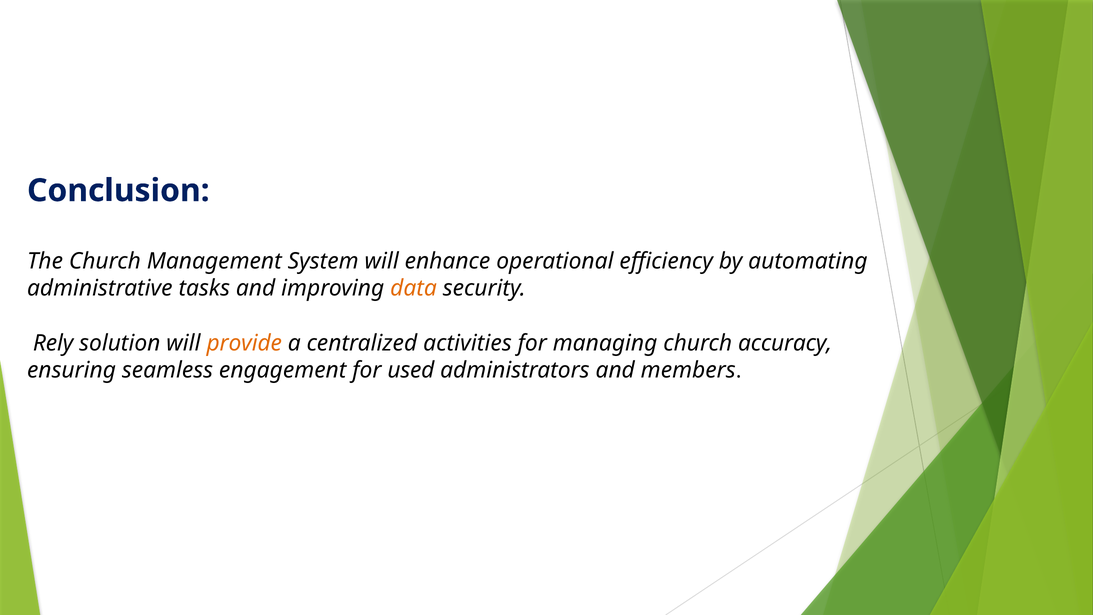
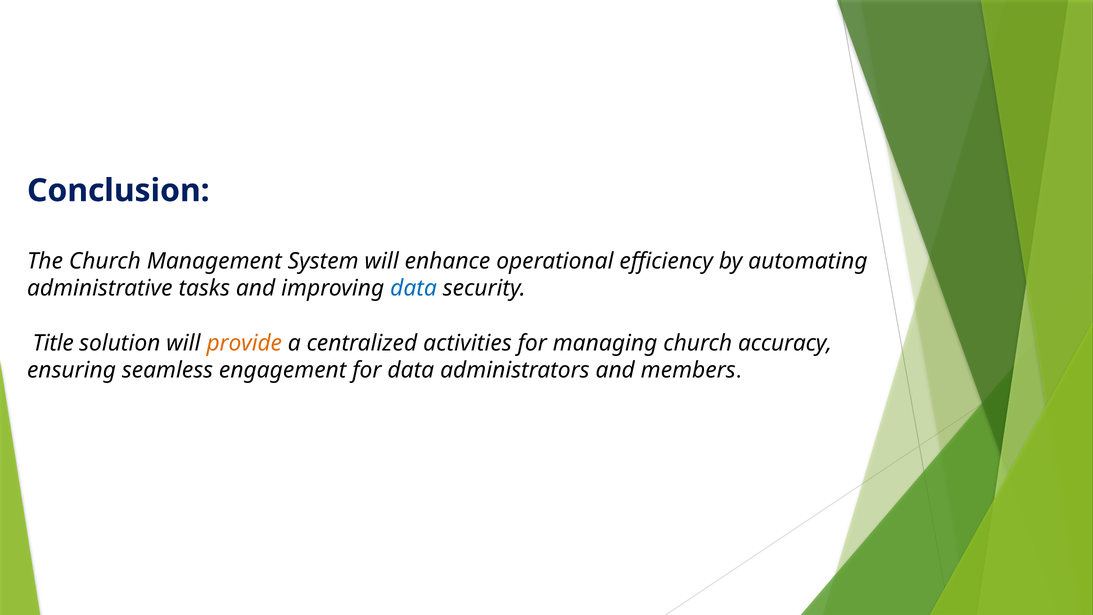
data colour: orange -> blue (414, 288)
Rely: Rely -> Title (53, 343)
for used: used -> data (411, 370)
